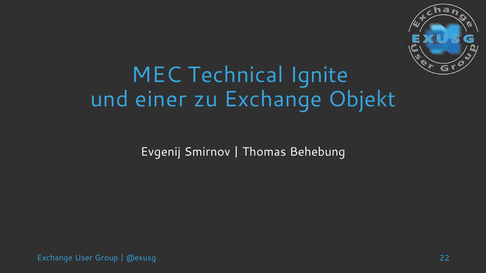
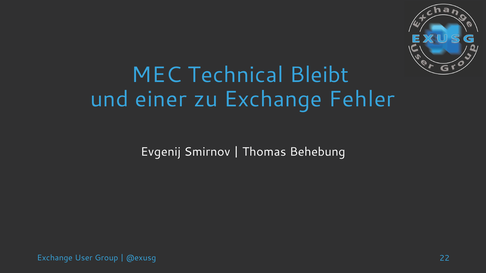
Ignite: Ignite -> Bleibt (319, 75)
Objekt: Objekt -> Fehler (362, 99)
